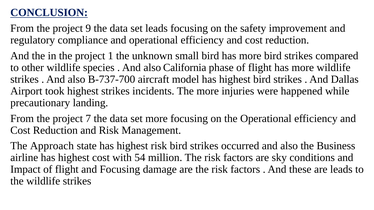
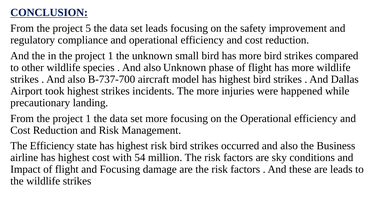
9: 9 -> 5 (88, 28)
also California: California -> Unknown (185, 68)
From the project 7: 7 -> 1 (88, 119)
The Approach: Approach -> Efficiency (52, 146)
